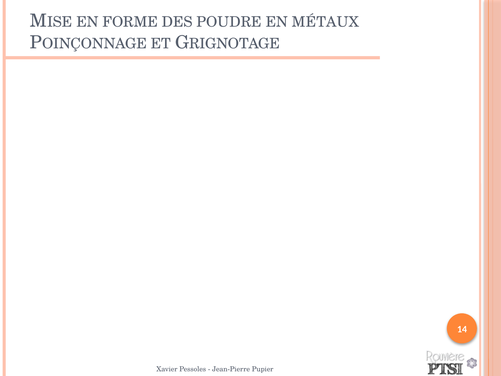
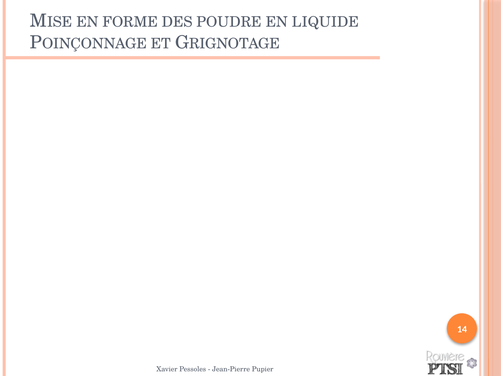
MÉTAUX: MÉTAUX -> LIQUIDE (325, 22)
